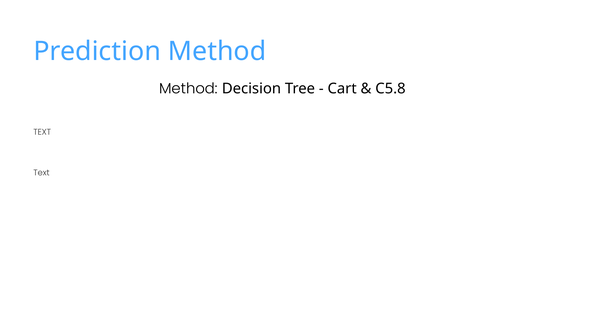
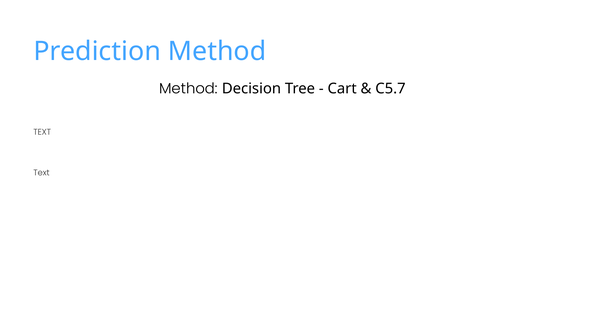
C5.8: C5.8 -> C5.7 (390, 89)
